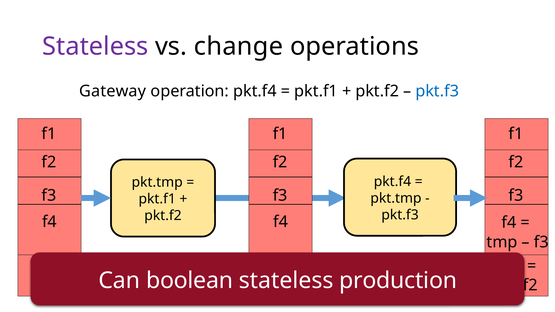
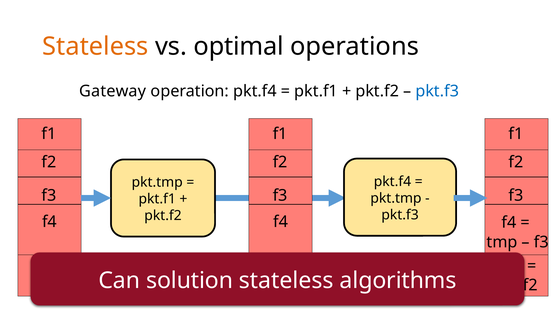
Stateless colour: purple -> orange (95, 47)
change: change -> optimal (239, 47)
boolean: boolean -> solution (190, 281)
production: production -> algorithms (398, 281)
